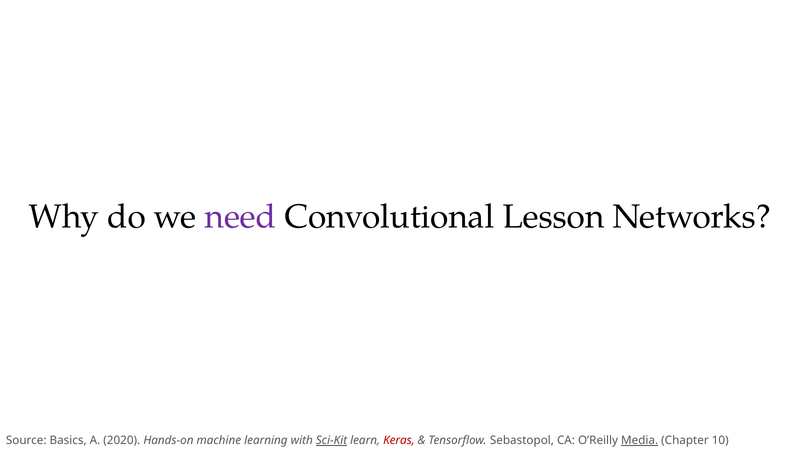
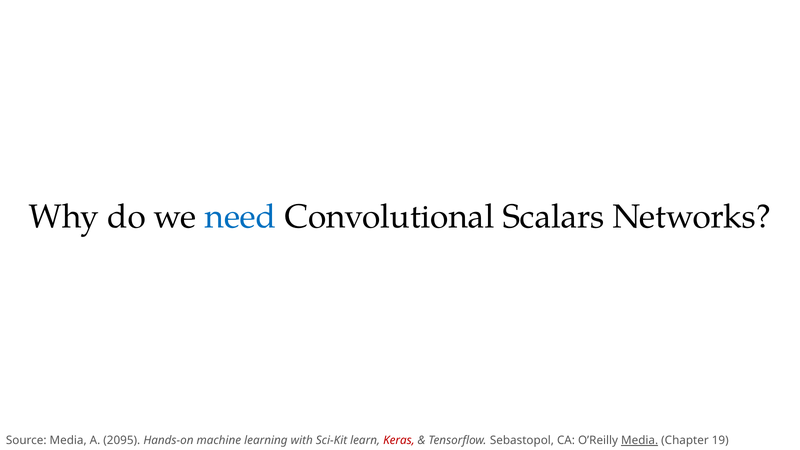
need colour: purple -> blue (240, 217)
Lesson: Lesson -> Scalars (554, 217)
Source Basics: Basics -> Media (68, 441)
2020: 2020 -> 2095 (122, 441)
Sci-Kit underline: present -> none (331, 441)
10: 10 -> 19 (720, 441)
